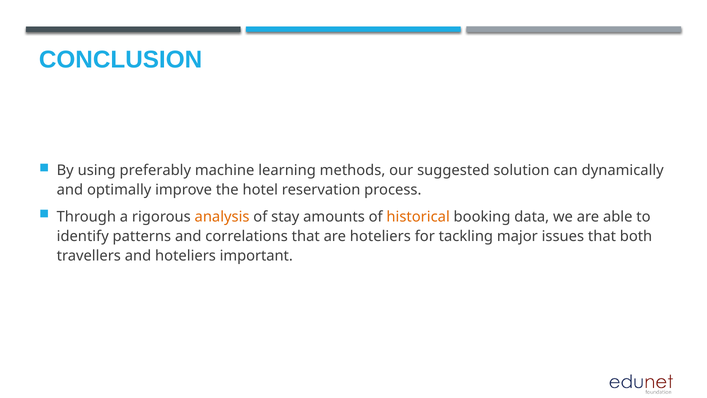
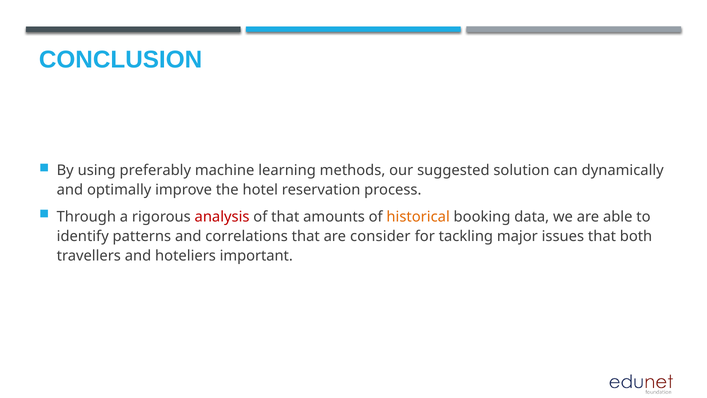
analysis colour: orange -> red (222, 217)
of stay: stay -> that (285, 217)
are hoteliers: hoteliers -> consider (380, 236)
